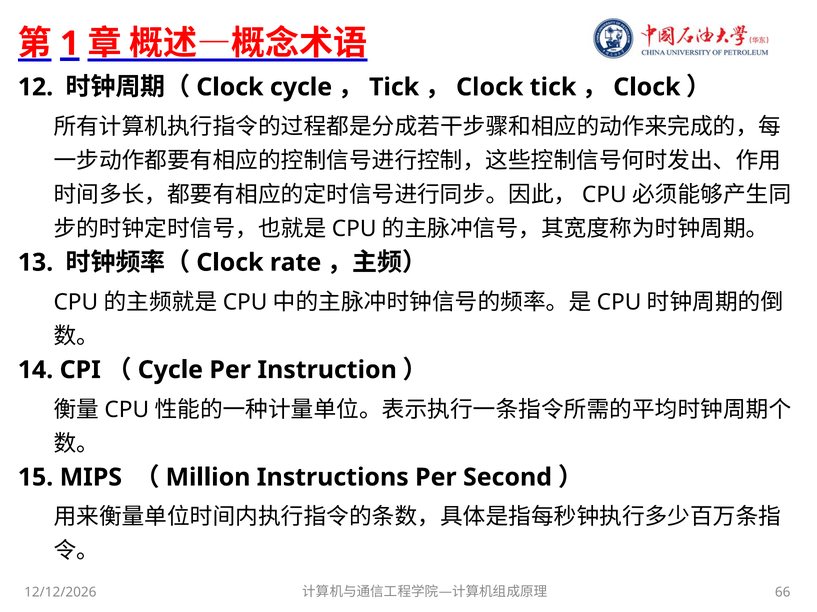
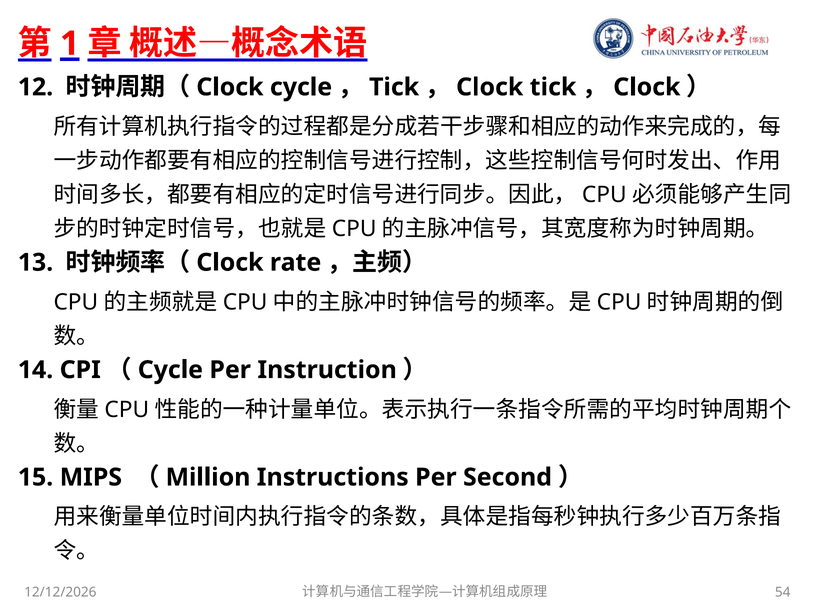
66: 66 -> 54 (783, 593)
